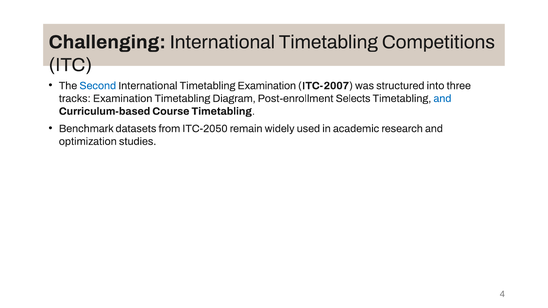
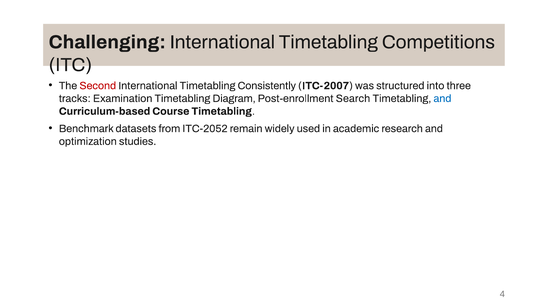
Second colour: blue -> red (98, 86)
Timetabling Examination: Examination -> Consistently (267, 86)
Selects: Selects -> Search (353, 99)
ITC-2050: ITC-2050 -> ITC-2052 (205, 129)
